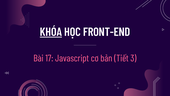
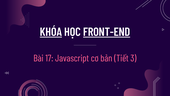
FRONT-END underline: none -> present (107, 32)
